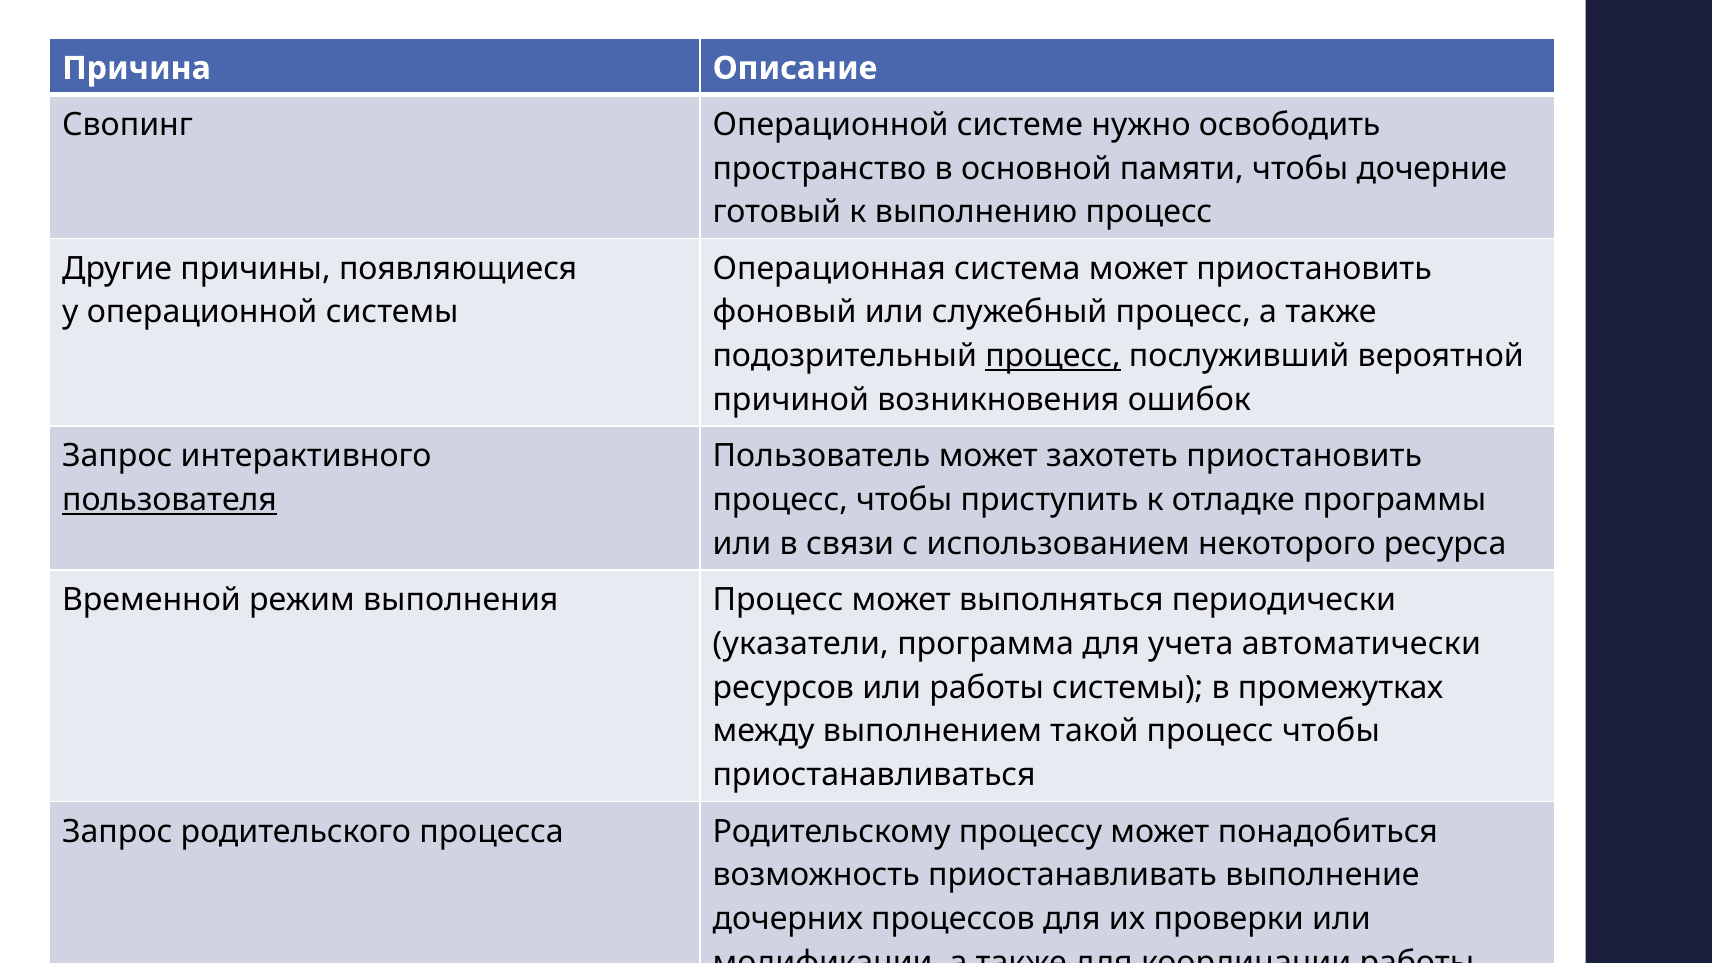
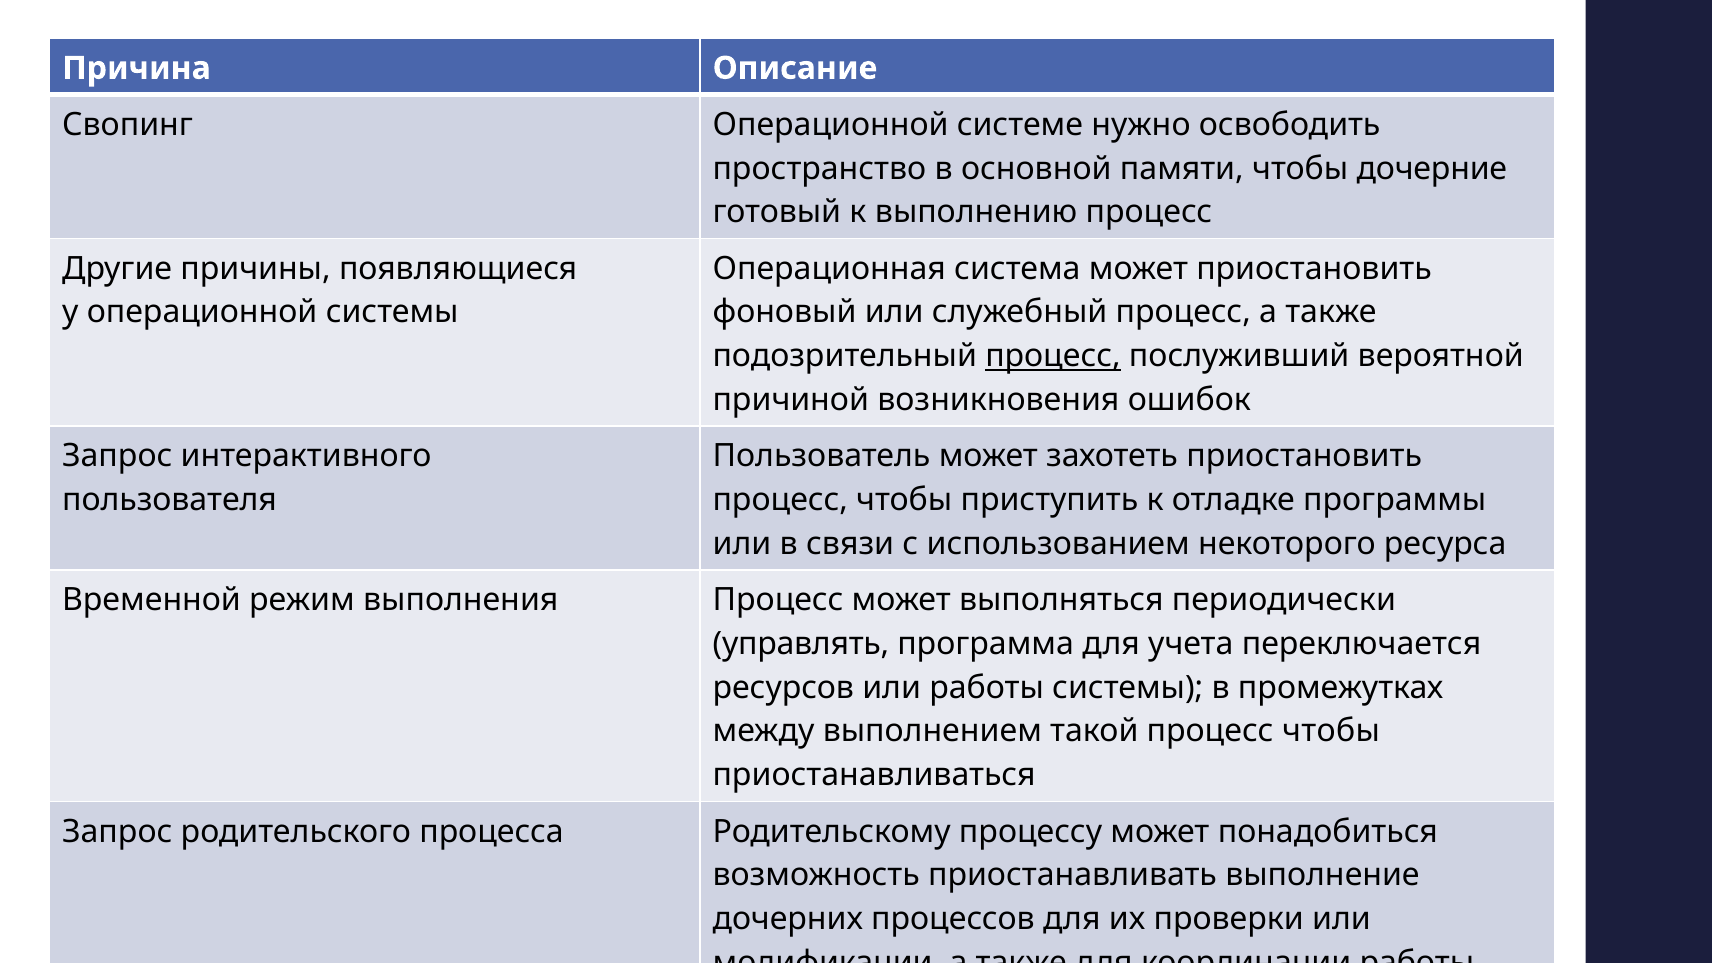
пользователя underline: present -> none (170, 500)
указатели: указатели -> управлять (801, 644)
автоматически: автоматически -> переключается (1362, 644)
